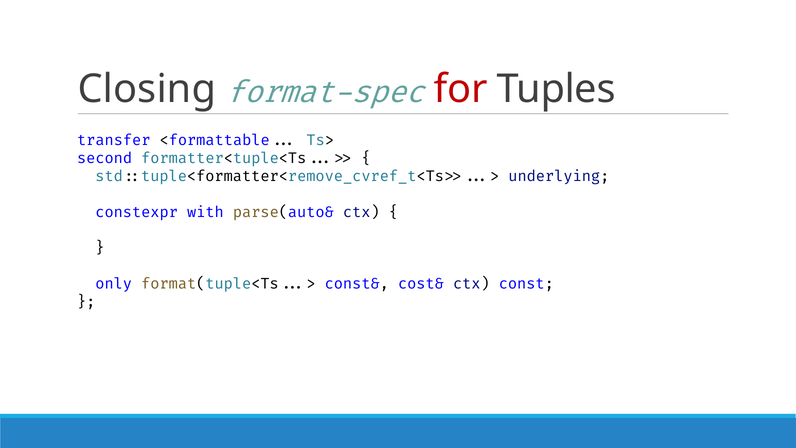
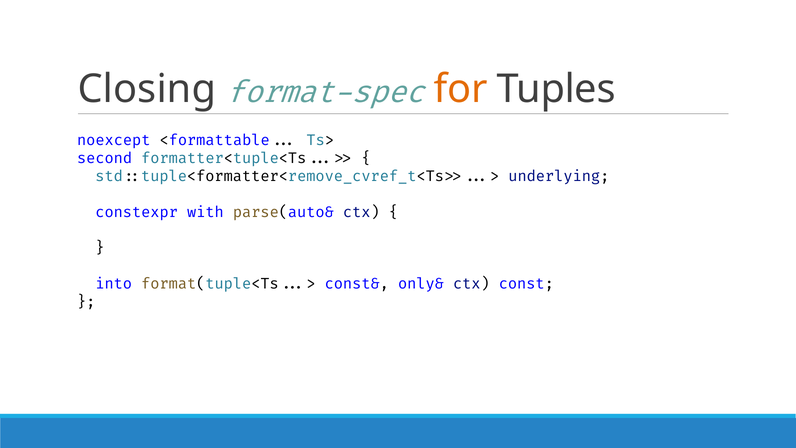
for colour: red -> orange (461, 89)
transfer: transfer -> noexcept (114, 140)
only: only -> into (114, 284)
cost&: cost& -> only& (421, 284)
